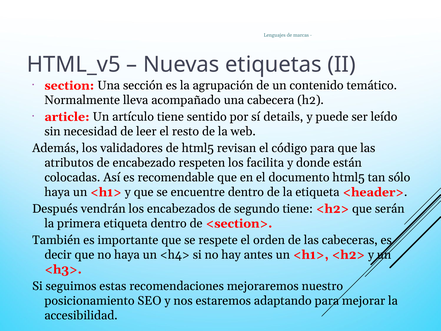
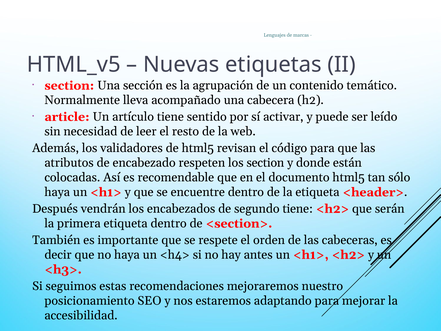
details: details -> activar (283, 117)
los facilita: facilita -> section (265, 163)
